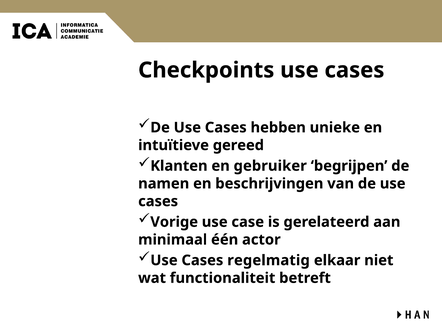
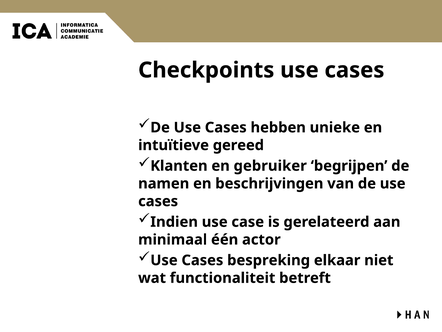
Vorige: Vorige -> Indien (174, 222)
regelmatig: regelmatig -> bespreking (269, 260)
